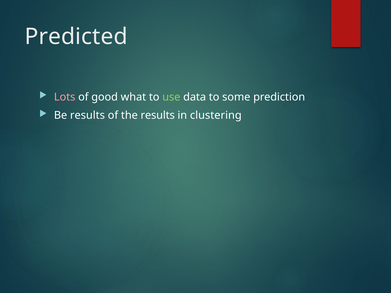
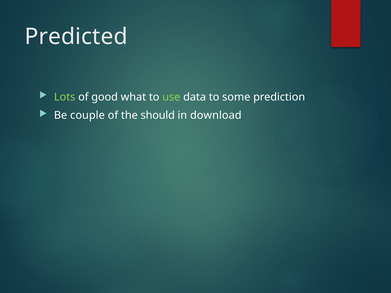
Lots colour: pink -> light green (65, 97)
Be results: results -> couple (87, 115)
the results: results -> should (158, 115)
clustering: clustering -> download (216, 115)
